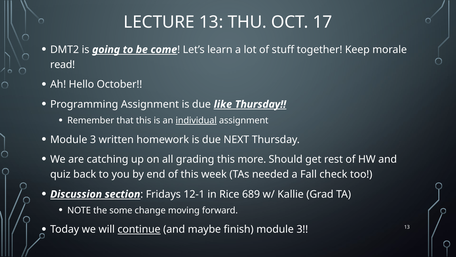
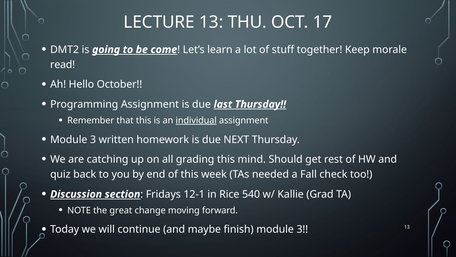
like: like -> last (223, 104)
more: more -> mind (252, 159)
689: 689 -> 540 (251, 194)
some: some -> great (121, 210)
continue underline: present -> none (139, 229)
